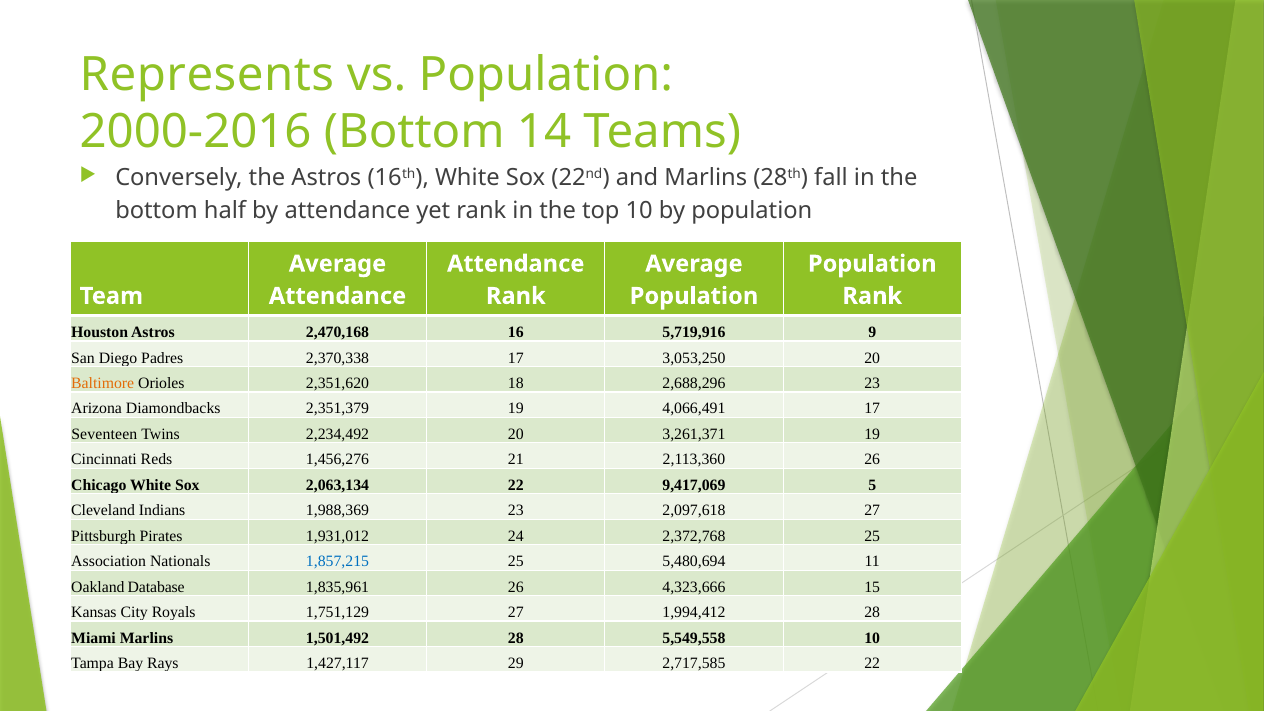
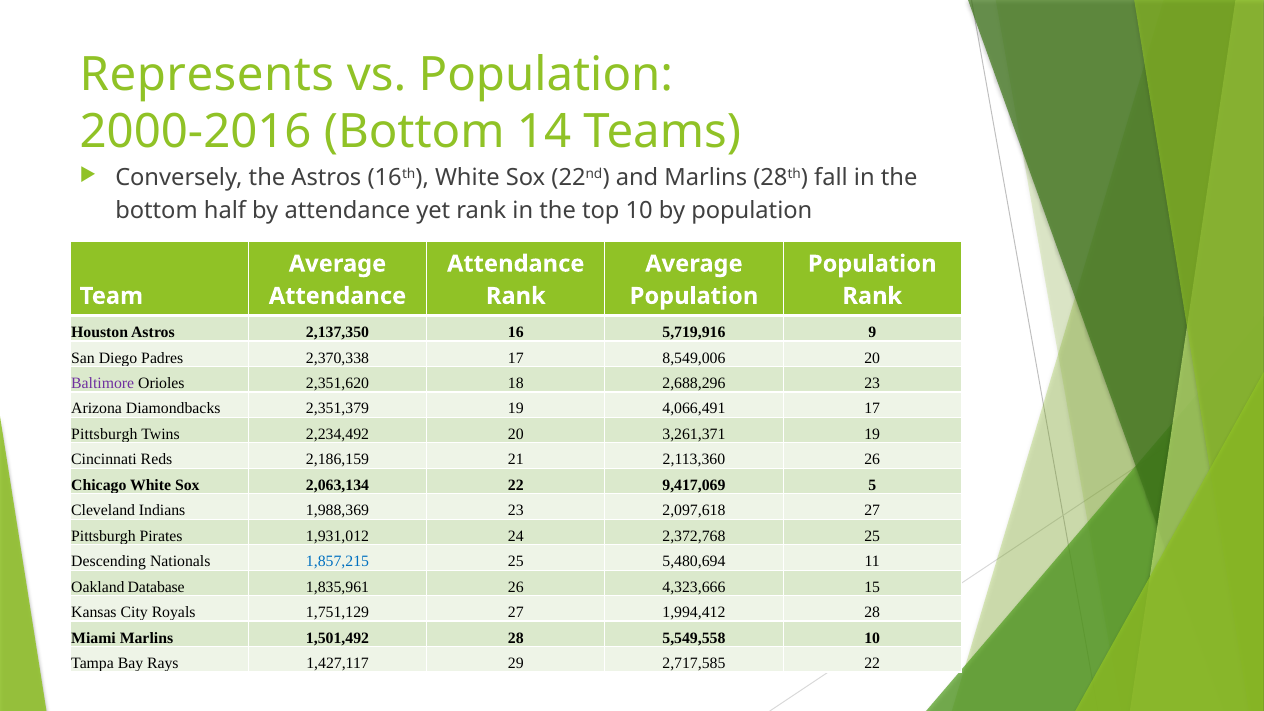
2,470,168: 2,470,168 -> 2,137,350 (338, 332)
3,053,250: 3,053,250 -> 8,549,006 (694, 358)
Baltimore colour: orange -> purple (103, 383)
Seventeen: Seventeen -> Pittsburgh (104, 434)
1,456,276: 1,456,276 -> 2,186,159 (338, 460)
Association: Association -> Descending (109, 561)
